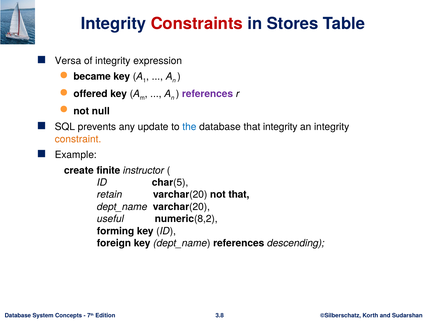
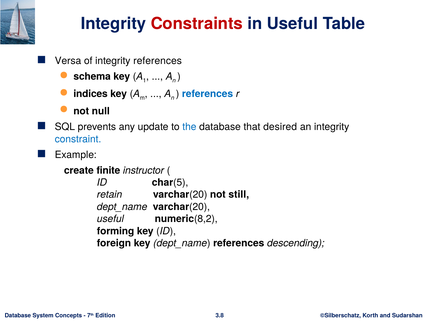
in Stores: Stores -> Useful (293, 24)
integrity expression: expression -> references (158, 61)
became: became -> schema (92, 76)
offered: offered -> indices (91, 94)
references colour: purple -> blue (208, 94)
that integrity: integrity -> desired (280, 127)
constraint colour: orange -> blue (78, 139)
not that: that -> still (239, 194)
